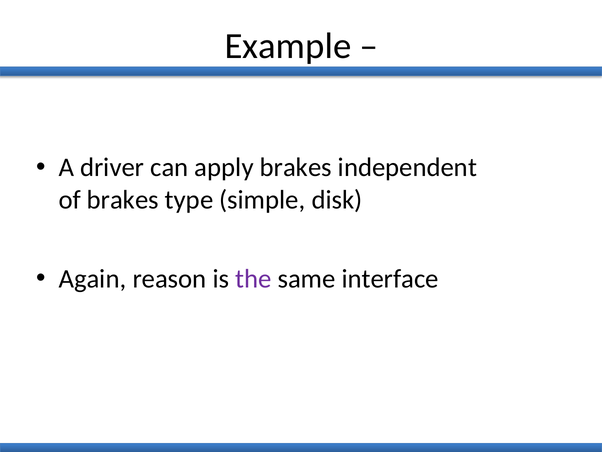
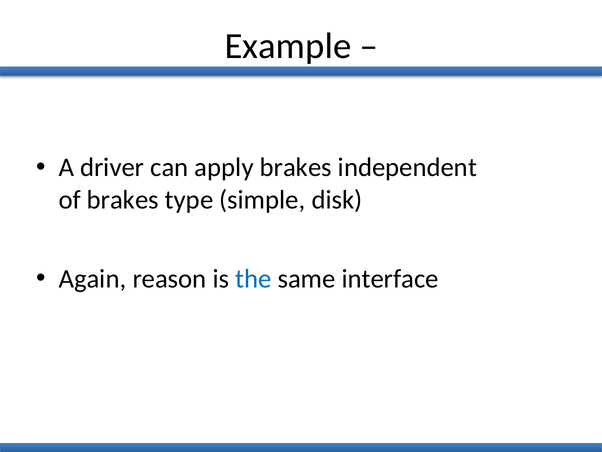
the colour: purple -> blue (253, 279)
